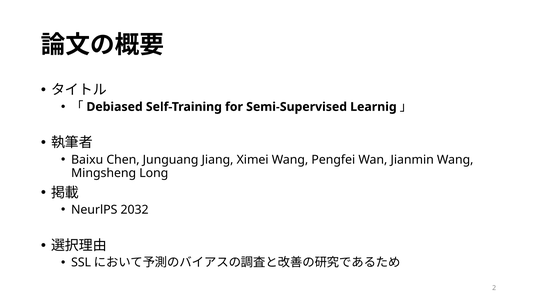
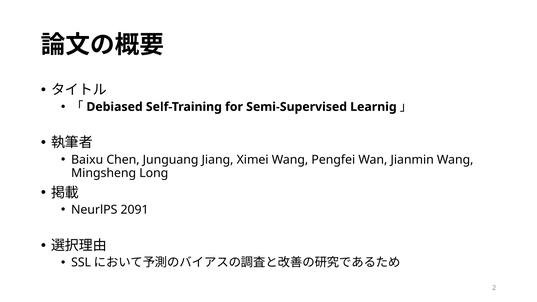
2032: 2032 -> 2091 (135, 210)
